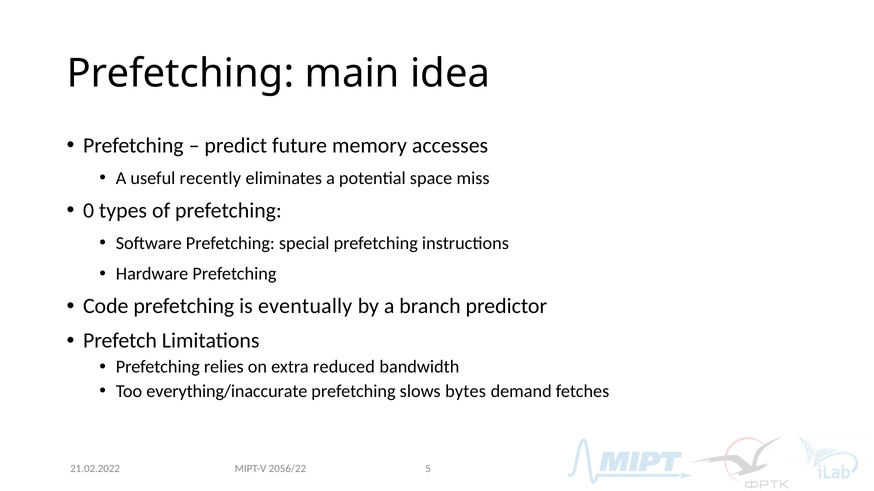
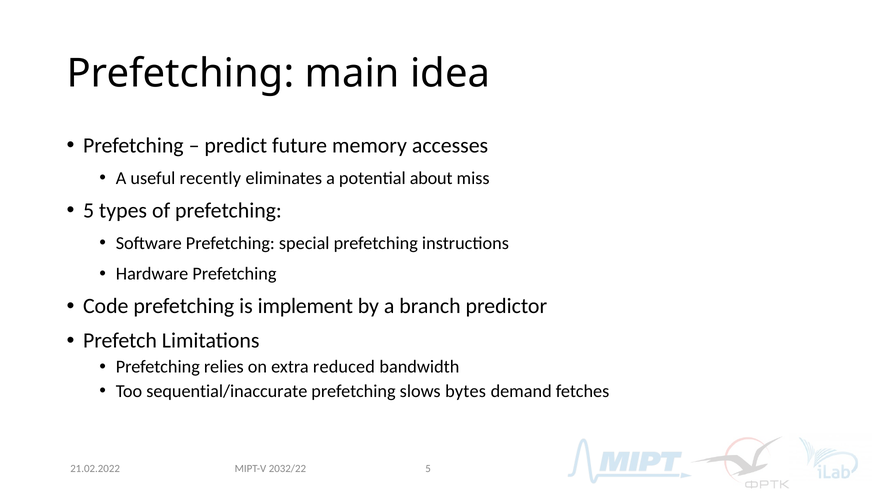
space: space -> about (431, 178)
0: 0 -> 5 (89, 211)
eventually: eventually -> implement (305, 307)
everything/inaccurate: everything/inaccurate -> sequential/inaccurate (227, 392)
2056/22: 2056/22 -> 2032/22 (287, 469)
